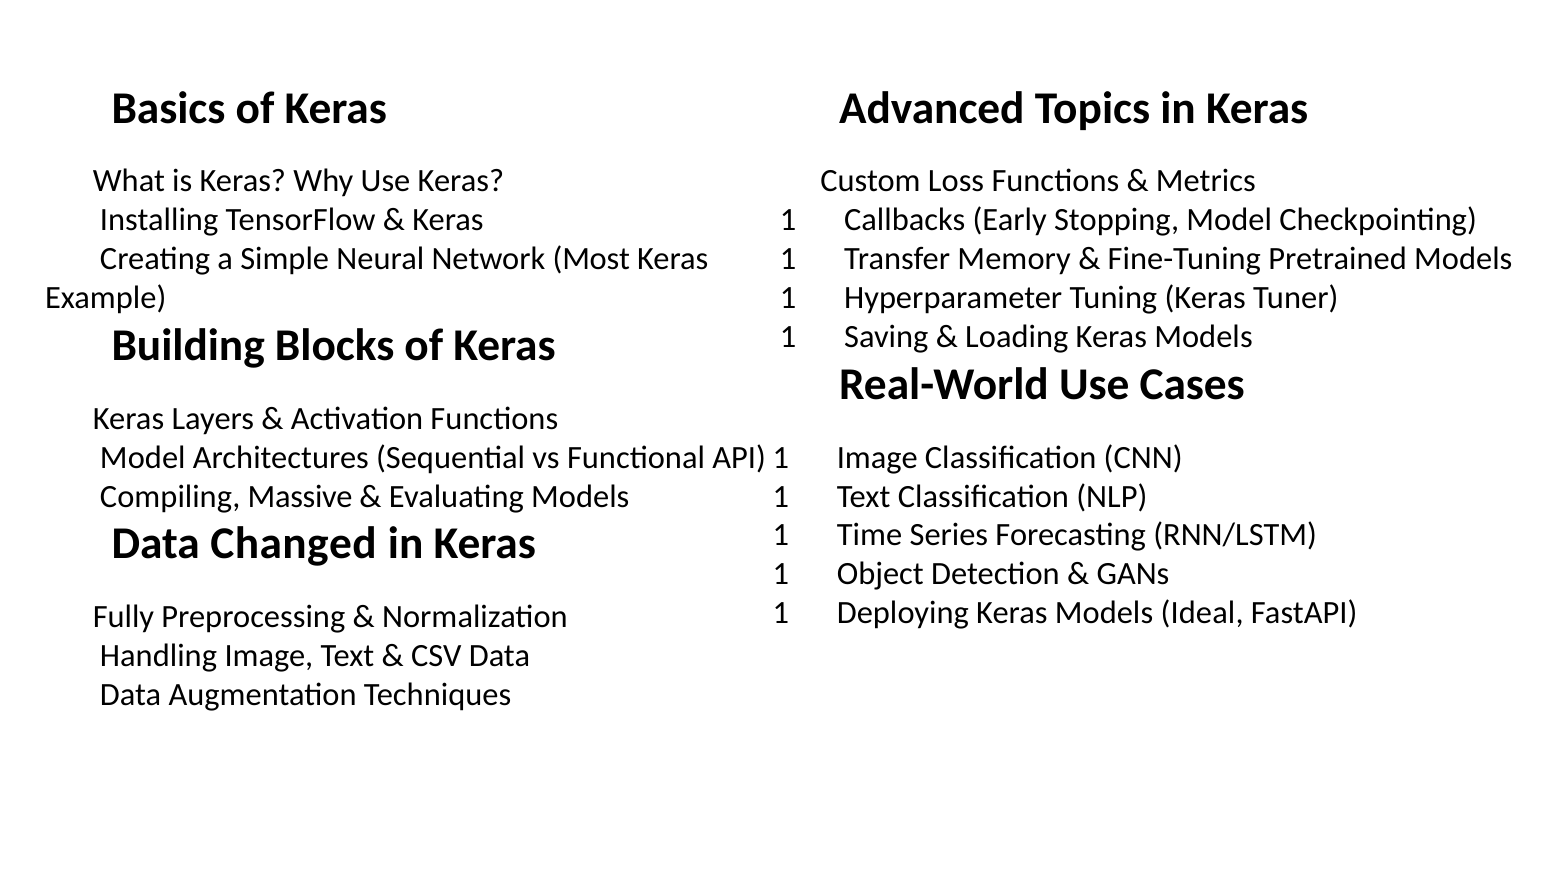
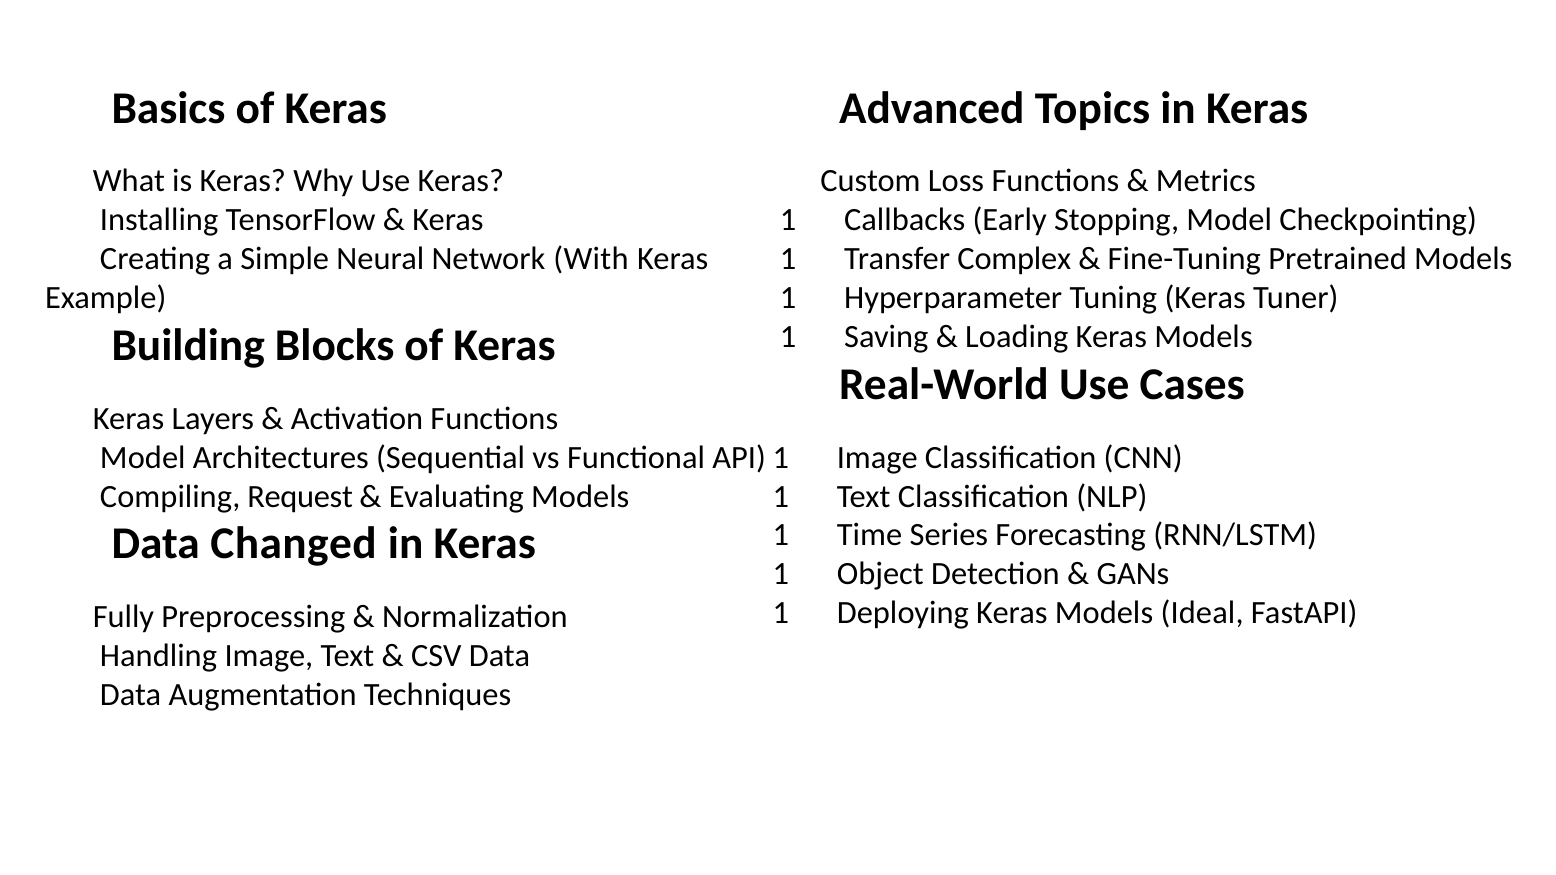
Most: Most -> With (591, 259)
Memory: Memory -> Complex (1014, 259)
Massive: Massive -> Request (300, 497)
